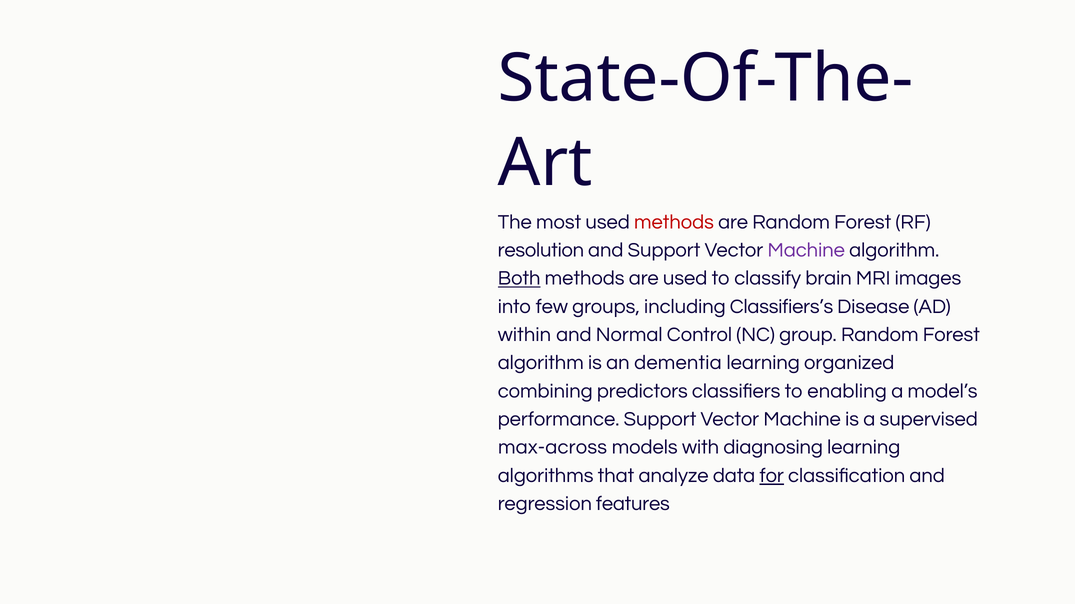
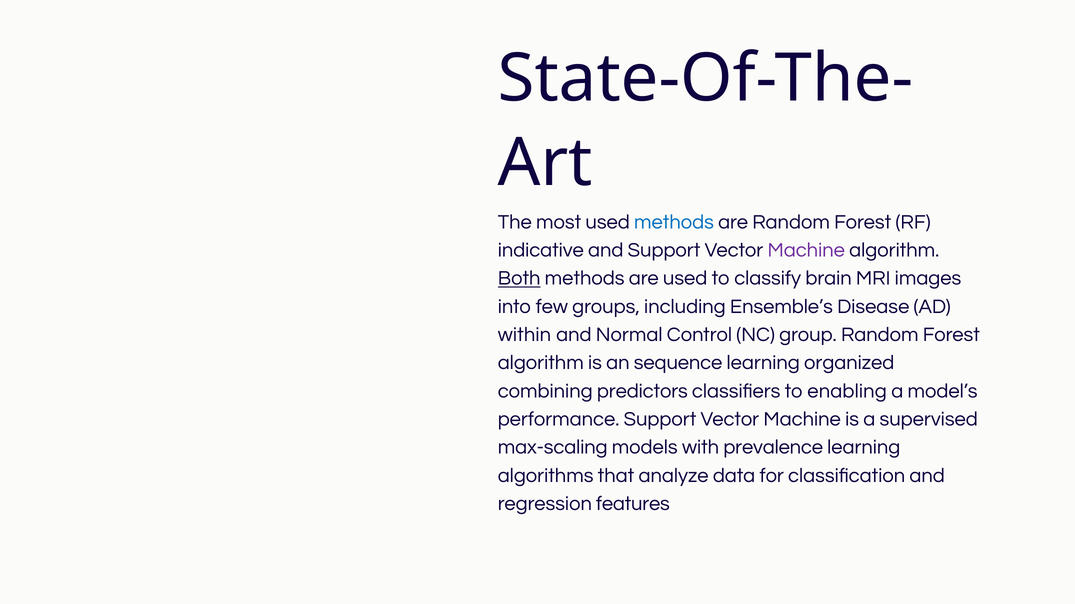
methods colour: red -> blue (674, 222)
resolution: resolution -> indicative (541, 250)
Classifiers’s: Classifiers’s -> Ensemble’s (781, 307)
dementia: dementia -> sequence (678, 363)
max-across: max-across -> max-scaling (553, 448)
diagnosing: diagnosing -> prevalence (773, 448)
for underline: present -> none (772, 476)
